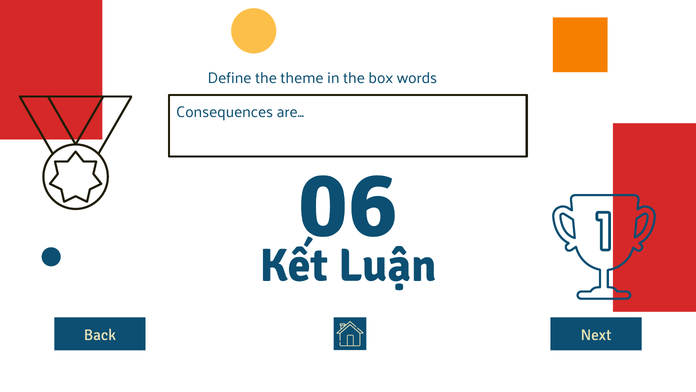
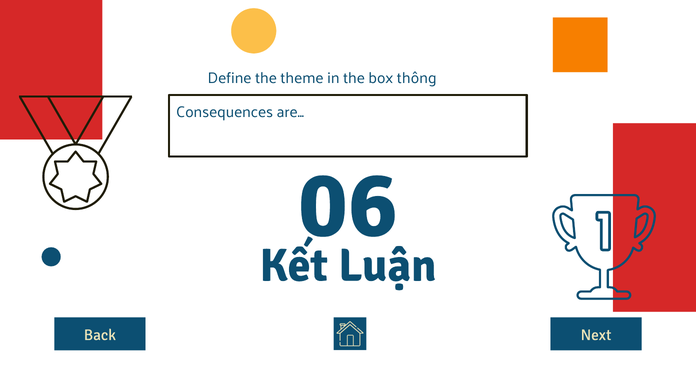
words: words -> thông (417, 78)
